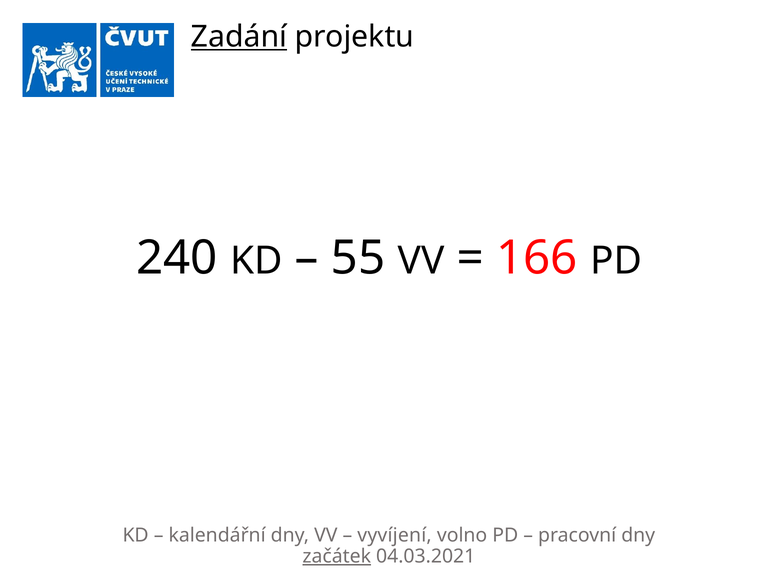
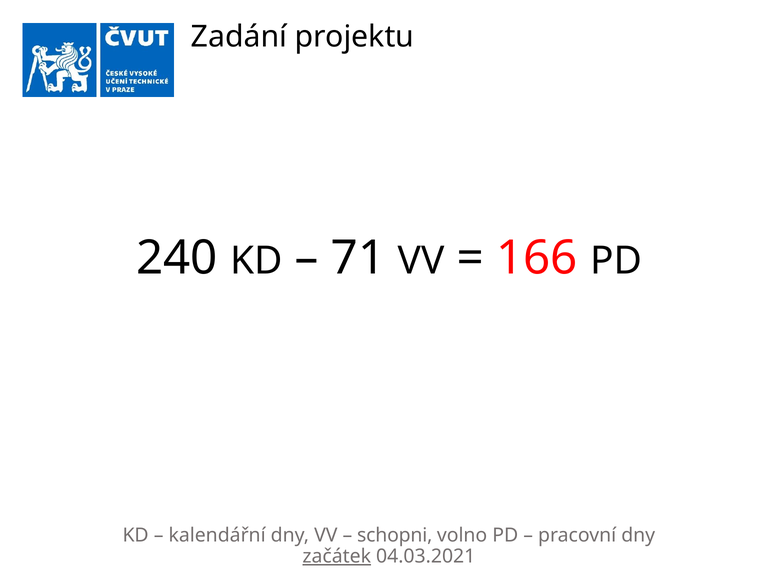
Zadání underline: present -> none (239, 37)
55: 55 -> 71 (358, 258)
vyvíjení: vyvíjení -> schopni (395, 535)
